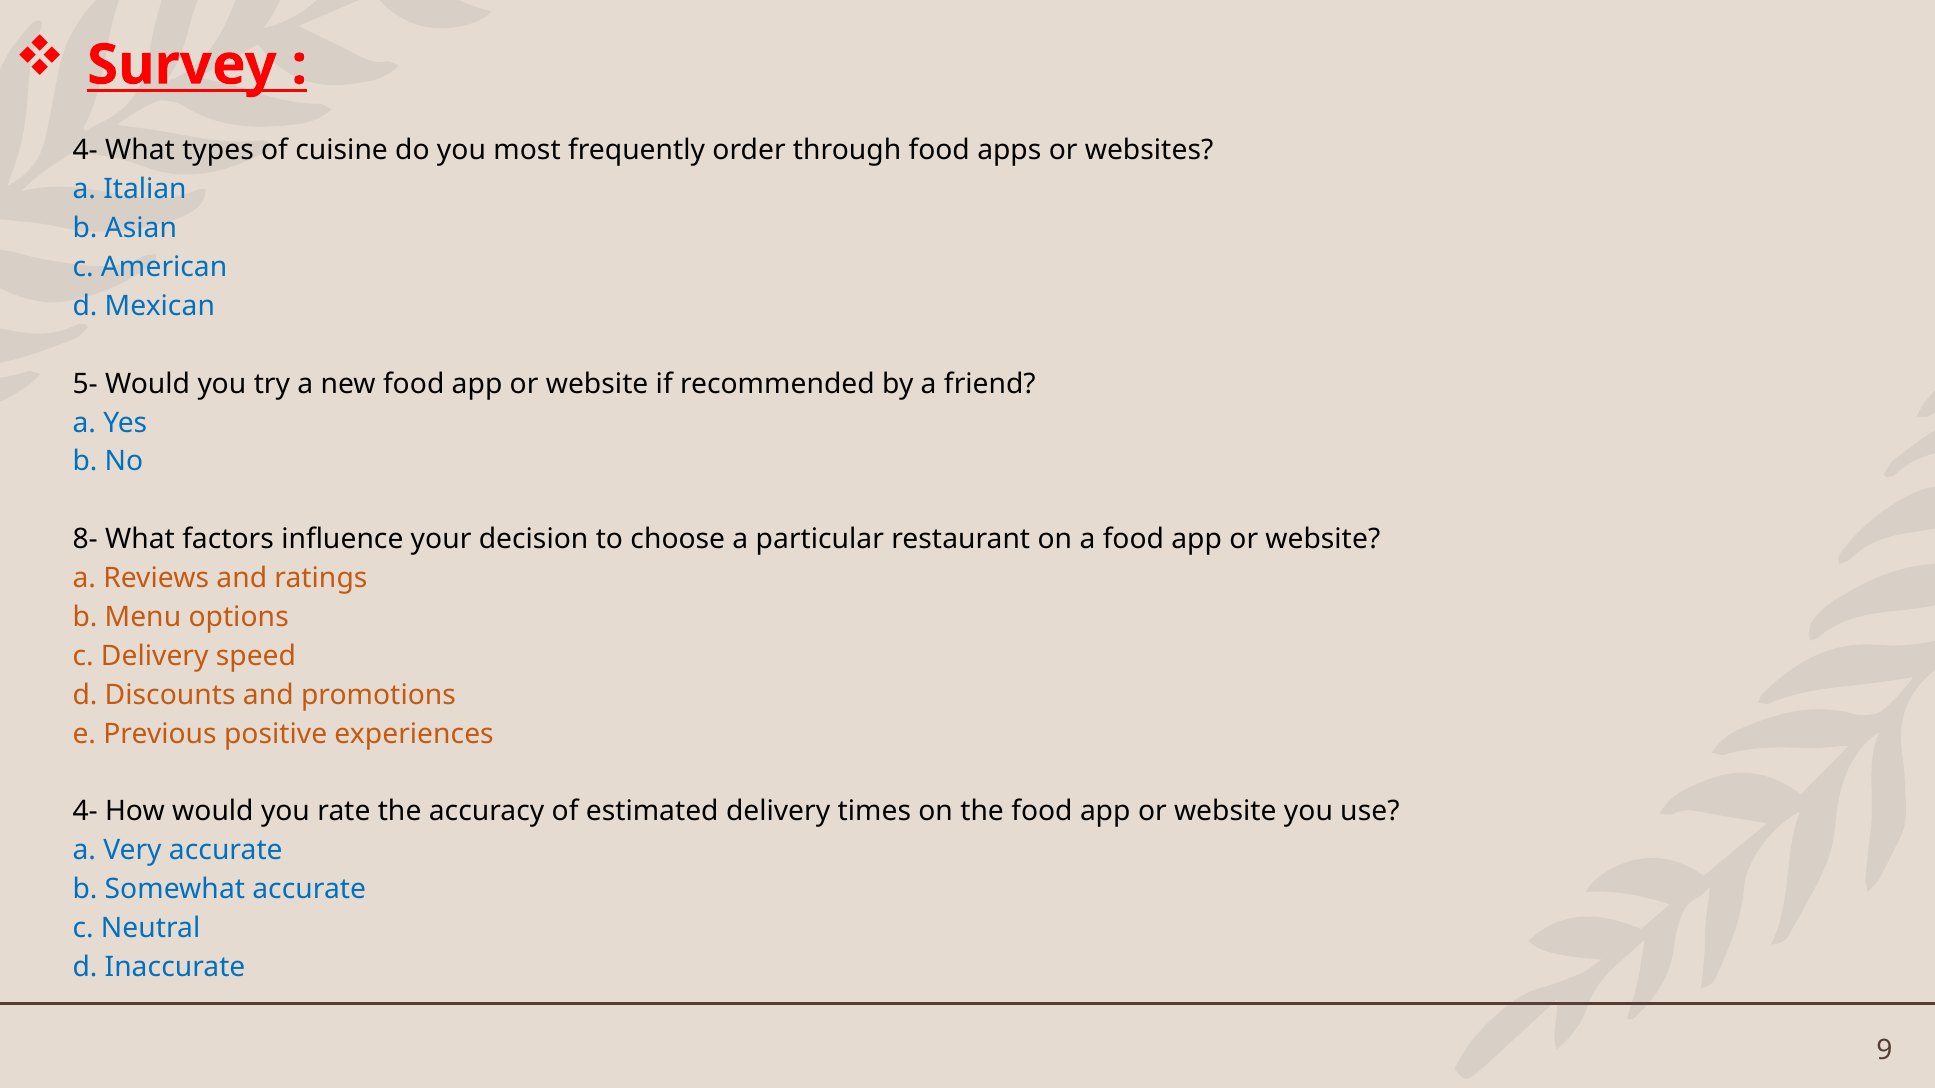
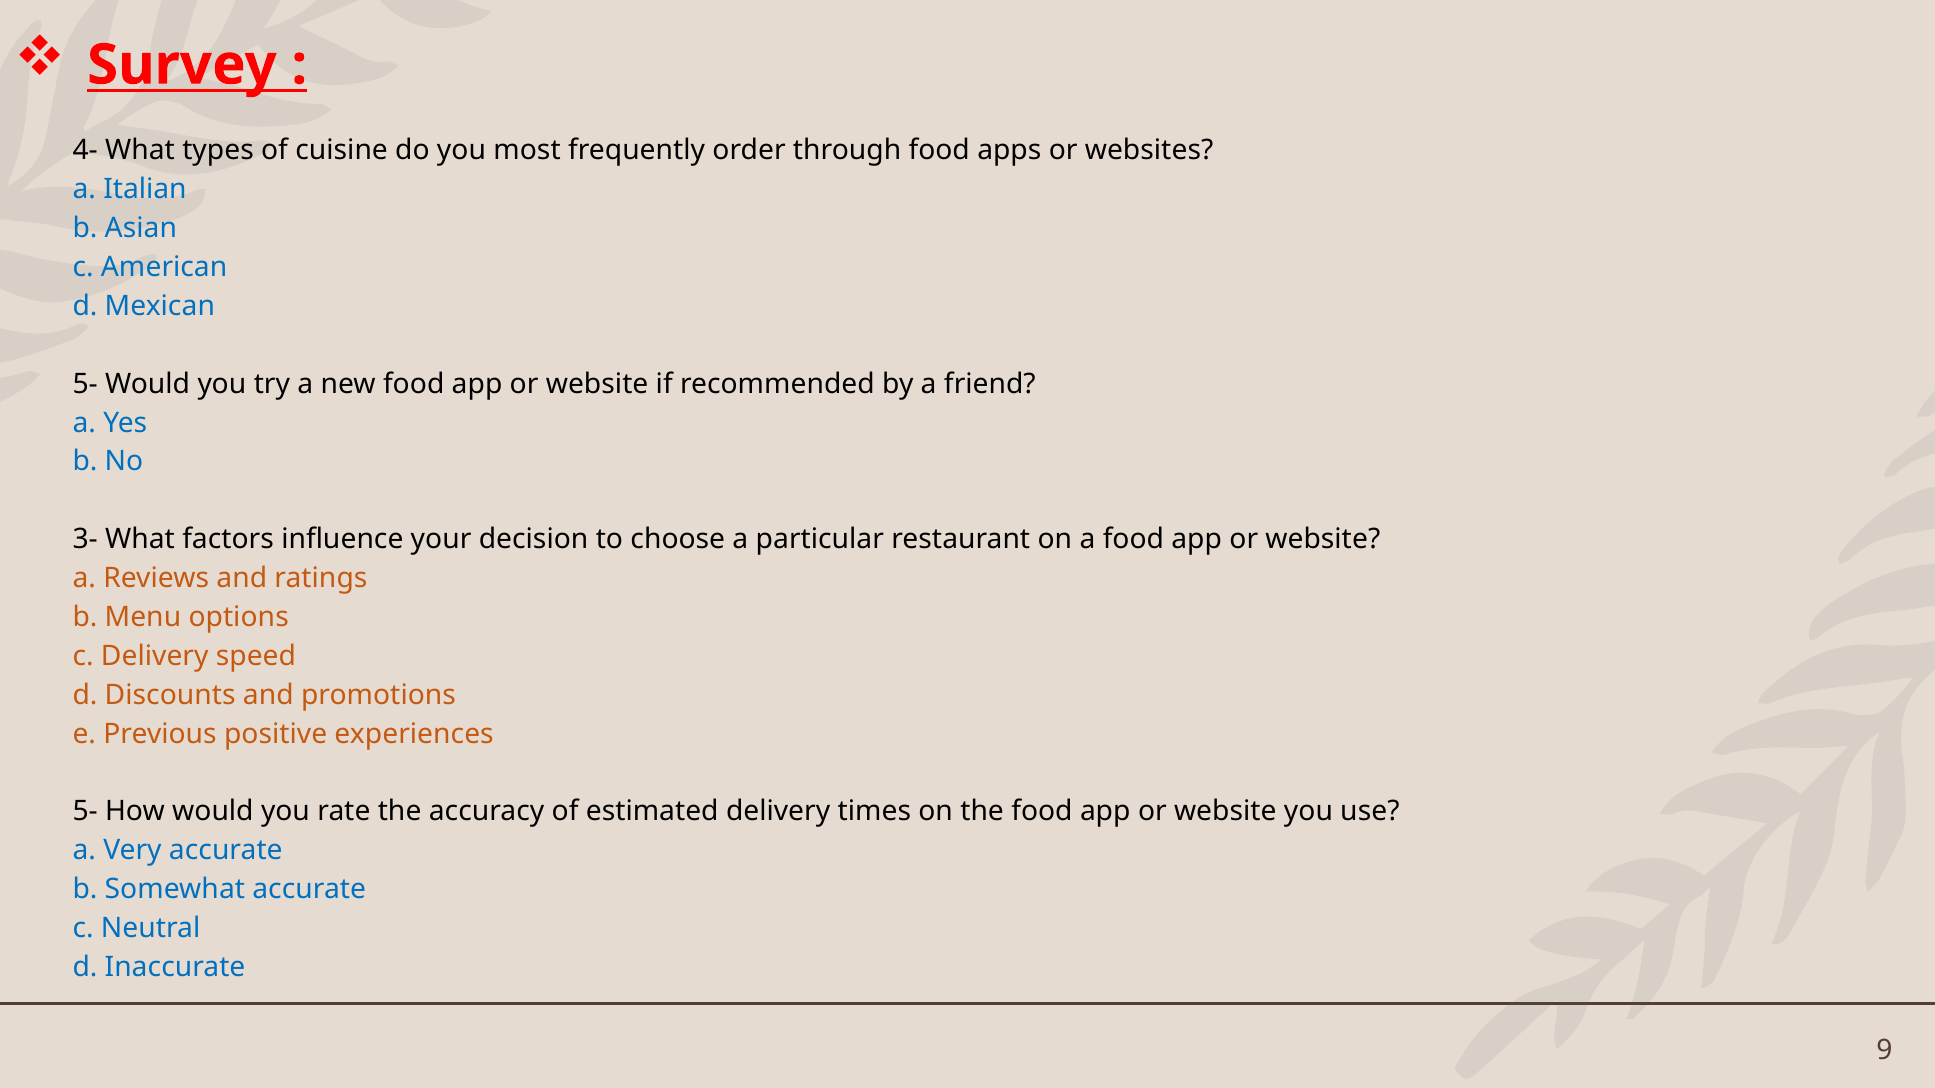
8-: 8- -> 3- (85, 540)
4-: 4- -> 5- (85, 812)
